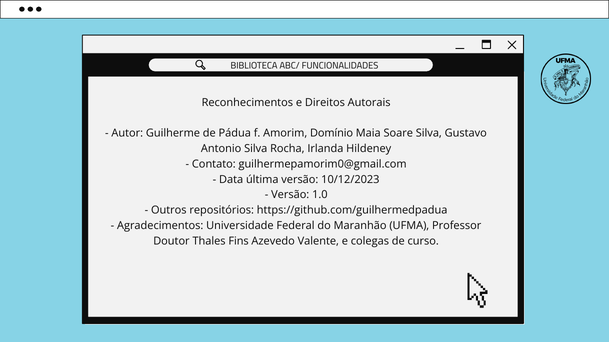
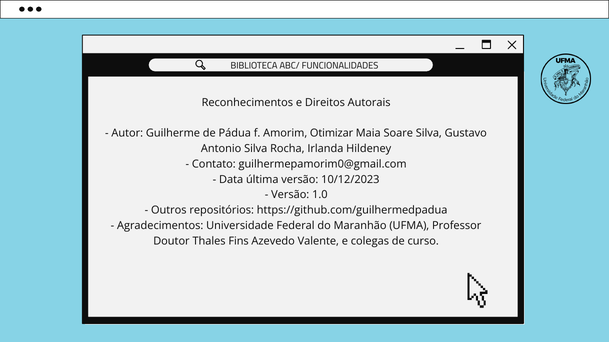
Domínio: Domínio -> Otimizar (332, 134)
